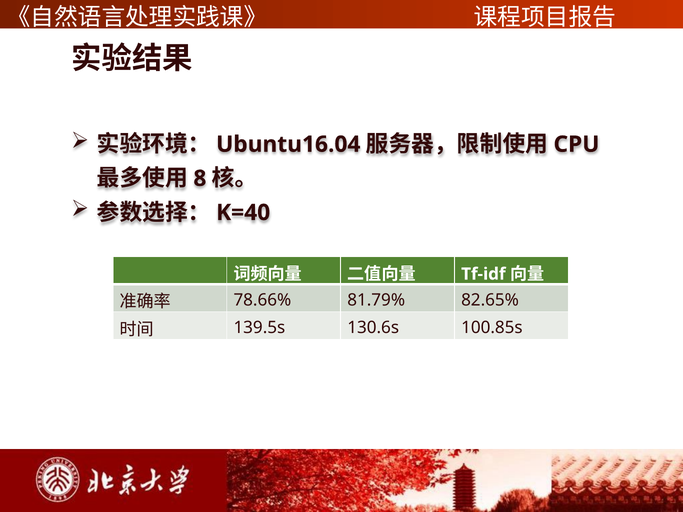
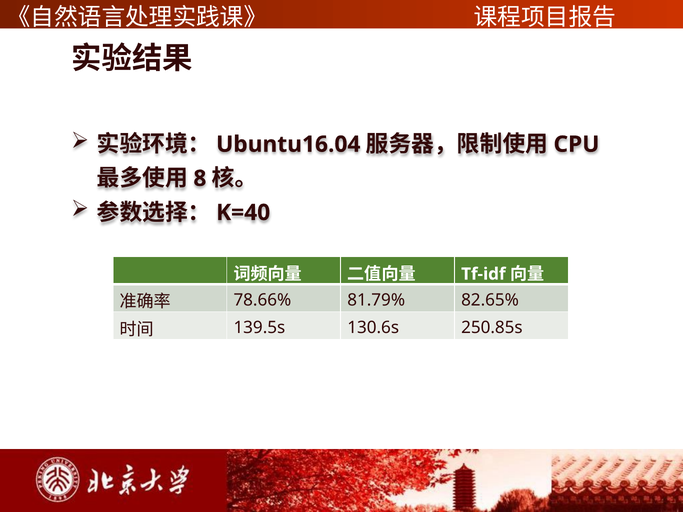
100.85s: 100.85s -> 250.85s (492, 328)
